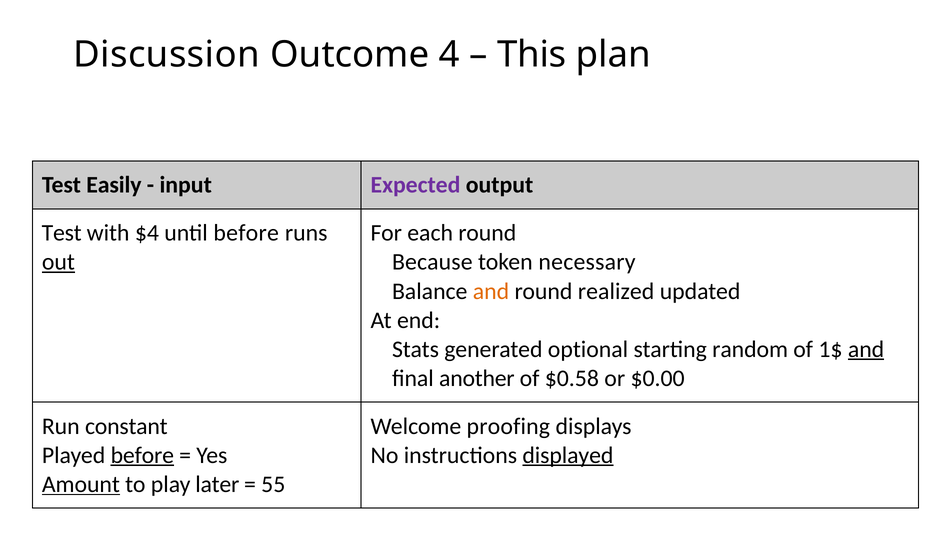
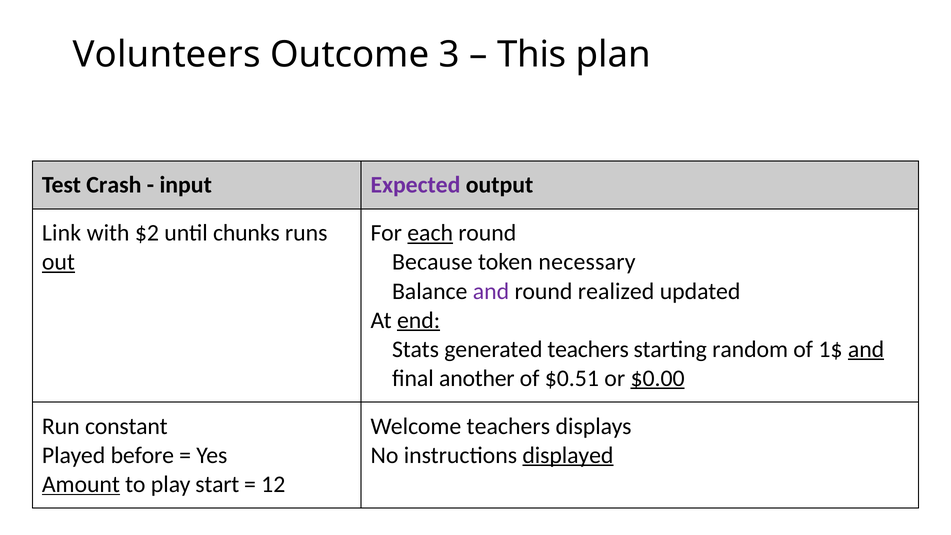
Discussion: Discussion -> Volunteers (167, 55)
4: 4 -> 3 (449, 55)
Easily: Easily -> Crash (114, 185)
Test: Test -> Link (61, 233)
$4: $4 -> $2 (147, 233)
until before: before -> chunks (246, 233)
each underline: none -> present (430, 233)
and colour: orange -> purple (491, 291)
end underline: none -> present (419, 320)
generated optional: optional -> teachers (588, 349)
$0.58: $0.58 -> $0.51 (572, 378)
$0.00 underline: none -> present (658, 378)
Welcome proofing: proofing -> teachers (508, 426)
before underline: present -> none (142, 455)
later: later -> start (217, 484)
55: 55 -> 12 (273, 484)
